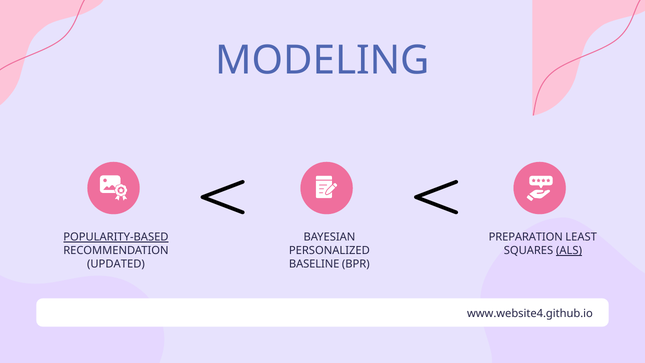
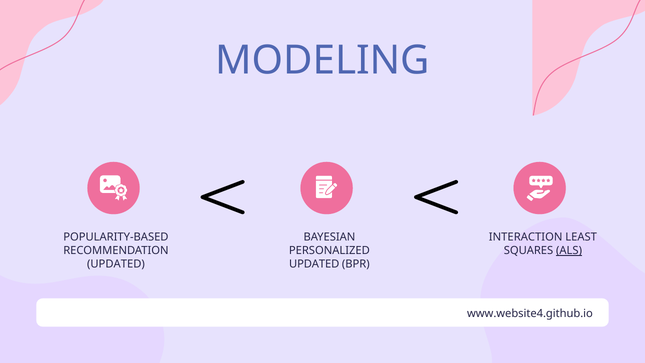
POPULARITY-BASED underline: present -> none (116, 237)
PREPARATION: PREPARATION -> INTERACTION (526, 237)
BASELINE: BASELINE -> UPDATED (314, 264)
